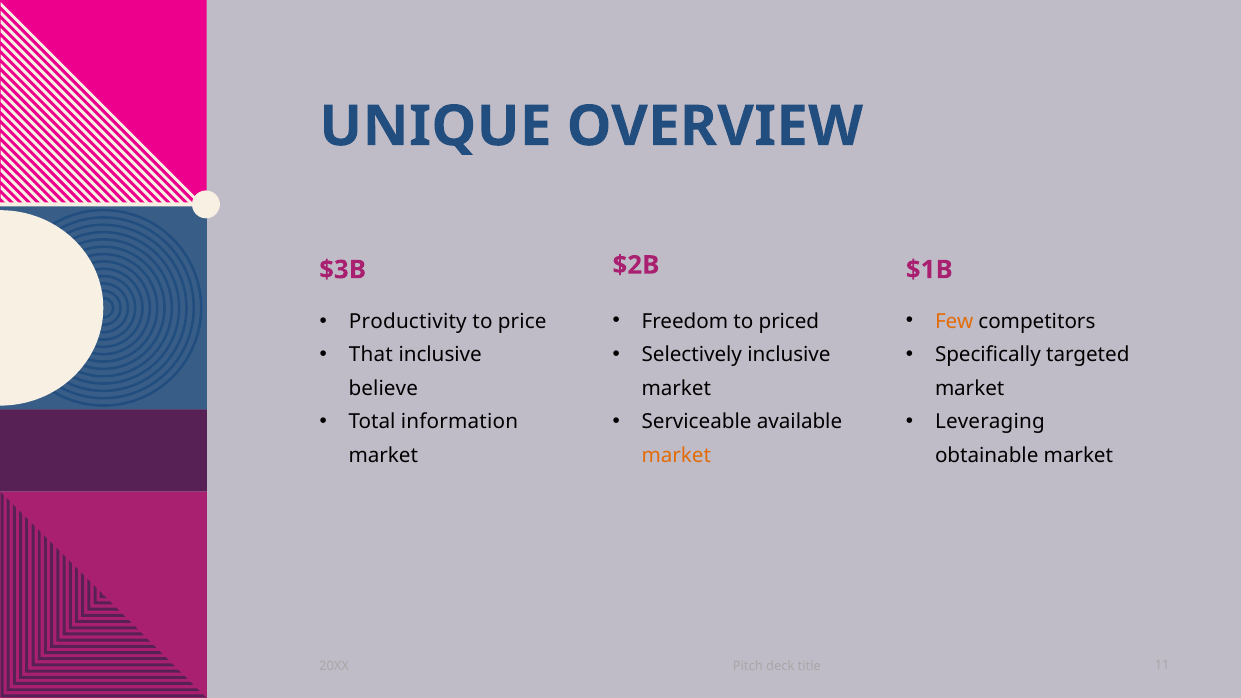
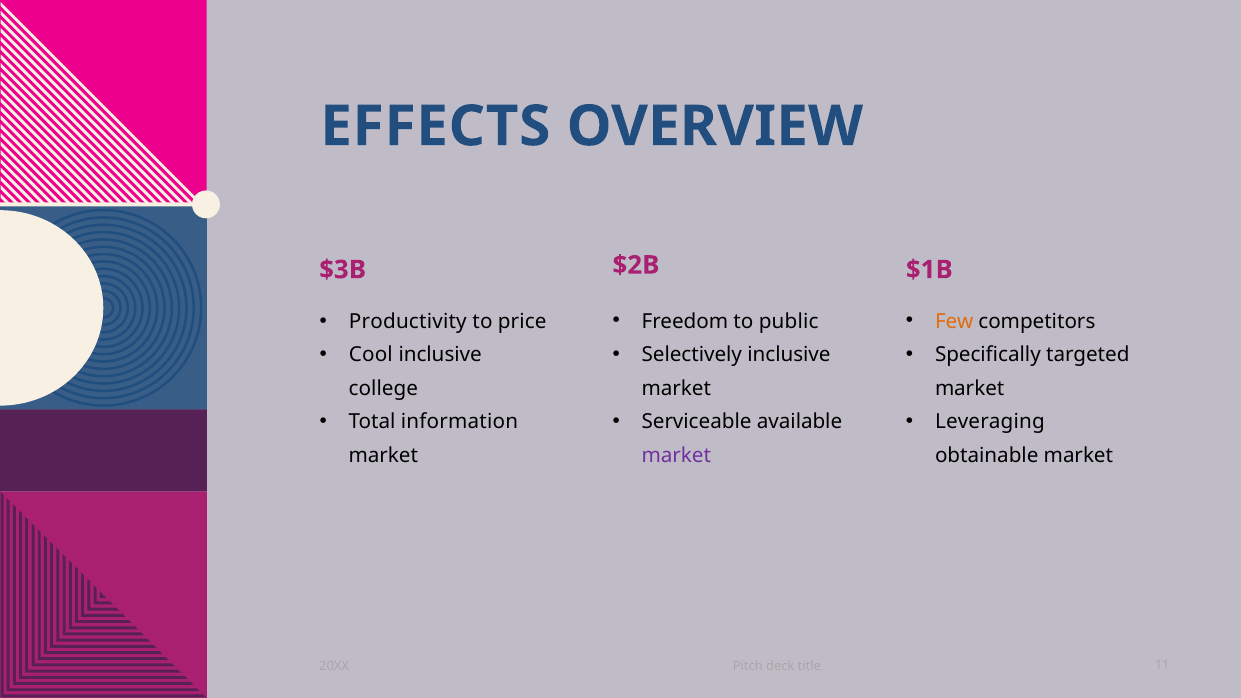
UNIQUE: UNIQUE -> EFFECTS (435, 126)
priced: priced -> public (789, 321)
That: That -> Cool (371, 355)
believe: believe -> college (383, 389)
market colour: orange -> purple (676, 456)
